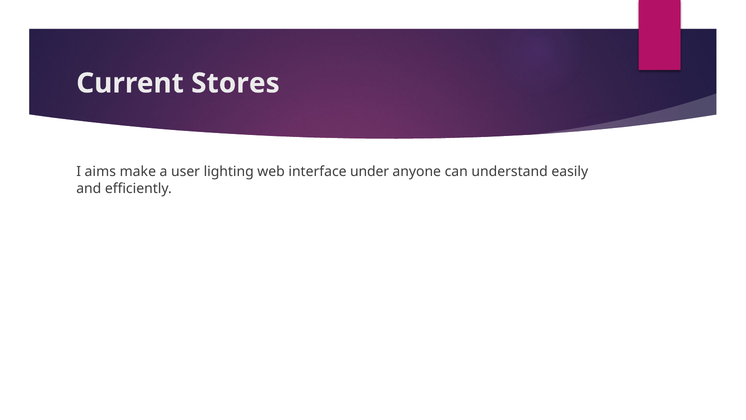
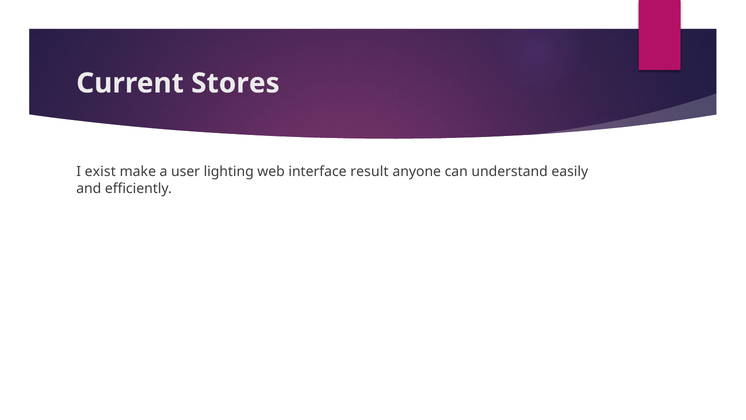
aims: aims -> exist (100, 171)
under: under -> result (369, 171)
